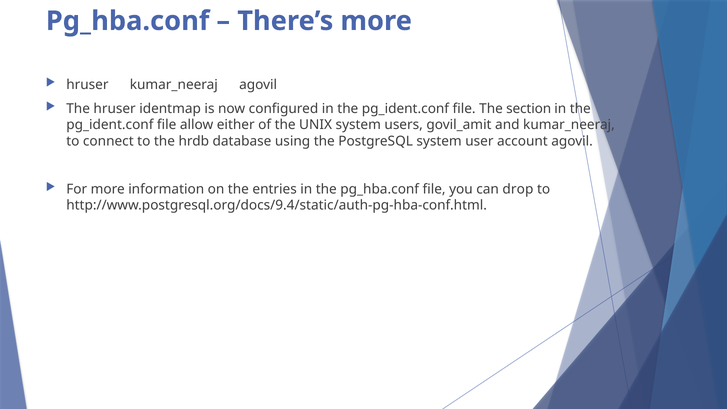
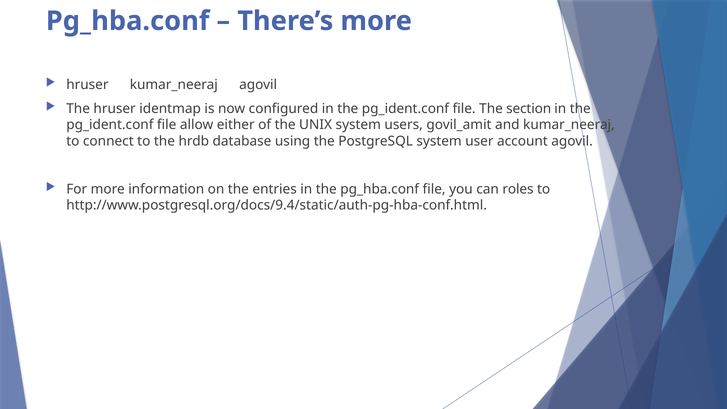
drop: drop -> roles (518, 189)
